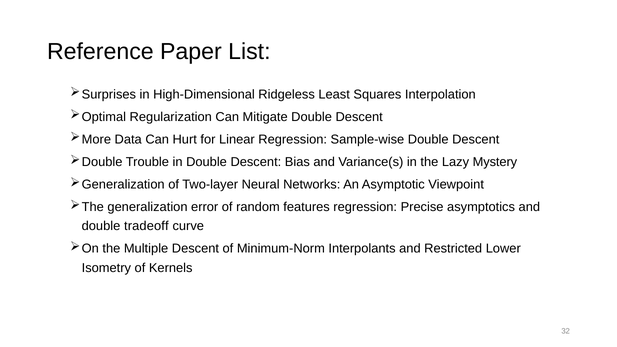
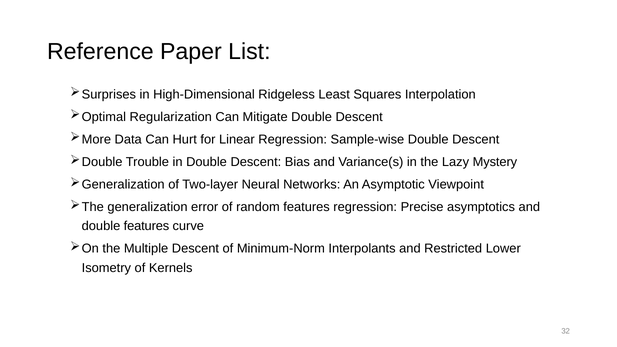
double tradeoff: tradeoff -> features (146, 226)
